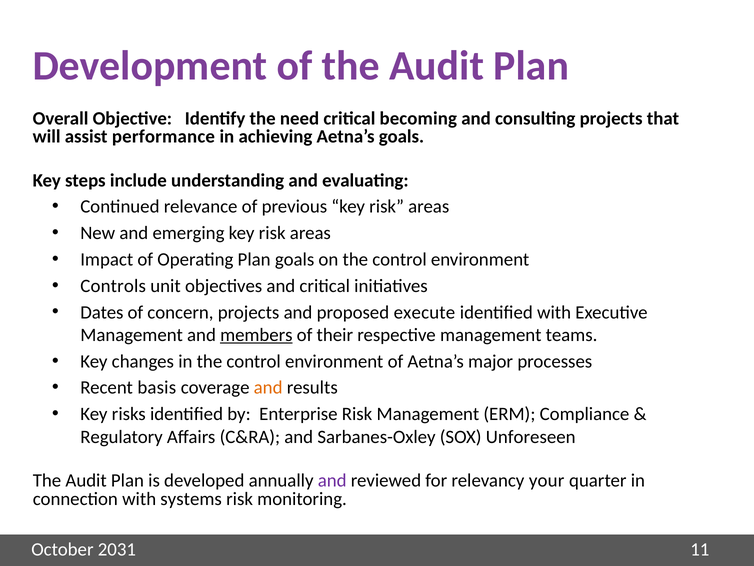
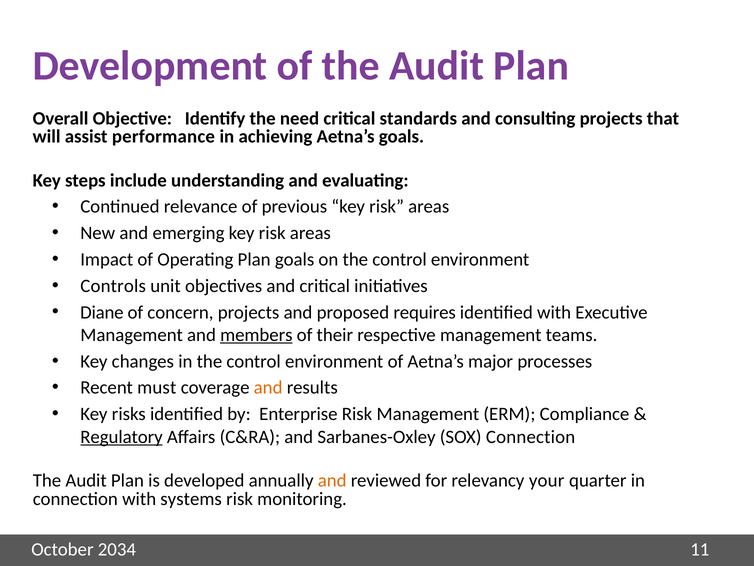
becoming: becoming -> standards (418, 118)
Dates: Dates -> Diane (102, 312)
execute: execute -> requires (425, 312)
basis: basis -> must (157, 387)
Regulatory underline: none -> present (122, 436)
SOX Unforeseen: Unforeseen -> Connection (531, 436)
and colour: purple -> orange (332, 480)
2031: 2031 -> 2034 (117, 549)
